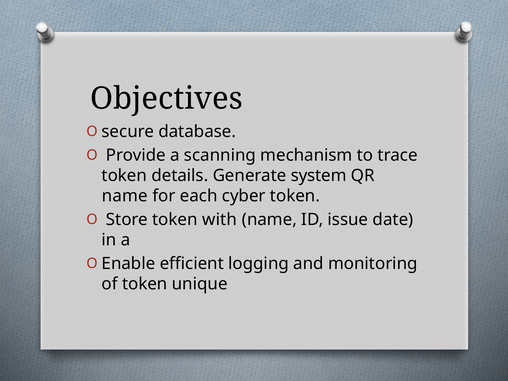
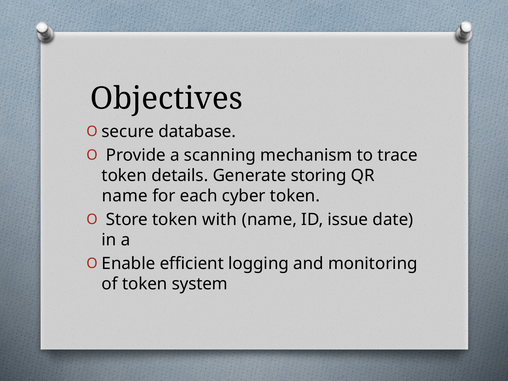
system: system -> storing (319, 176)
unique: unique -> system (200, 284)
